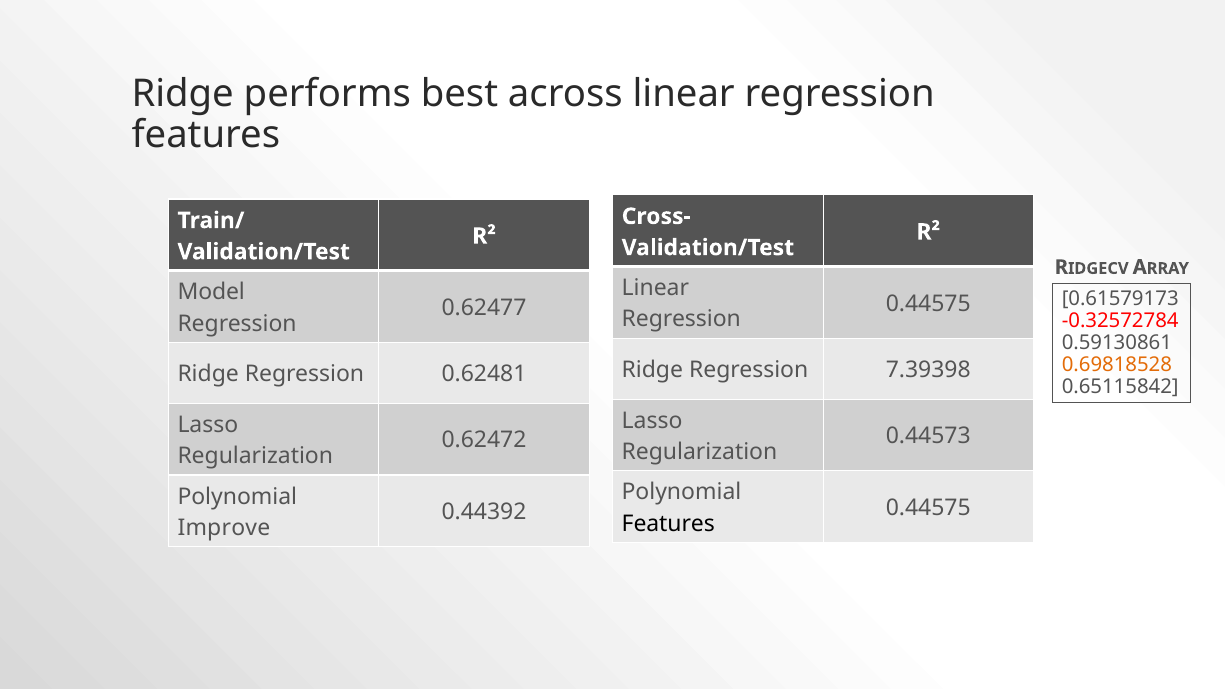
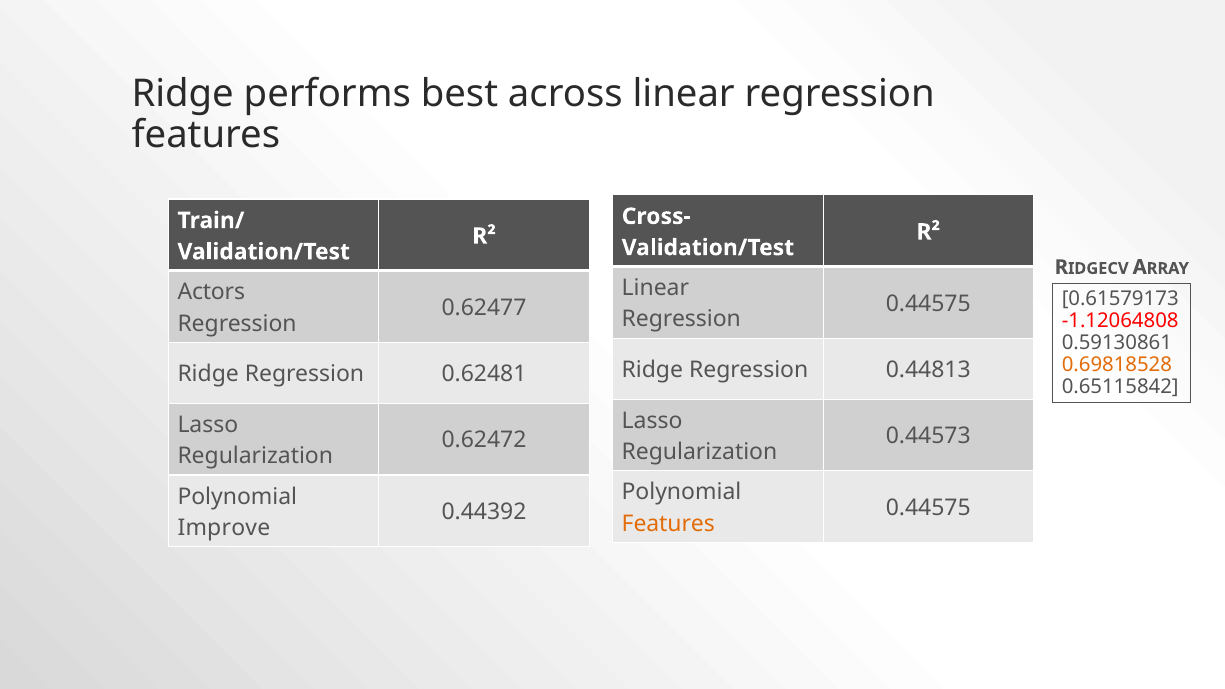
Model: Model -> Actors (211, 292)
-0.32572784: -0.32572784 -> -1.12064808 (1120, 321)
7.39398: 7.39398 -> 0.44813 (928, 370)
Features colour: black -> orange (668, 524)
